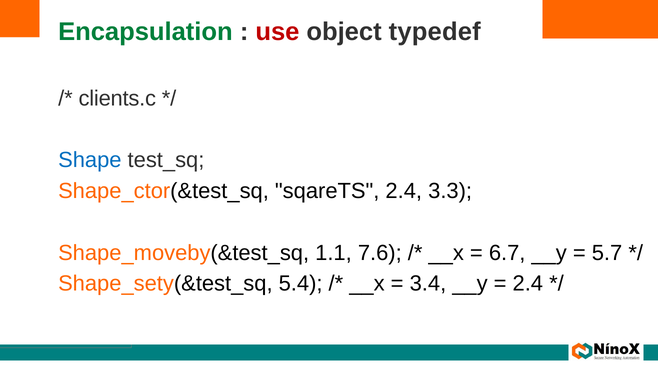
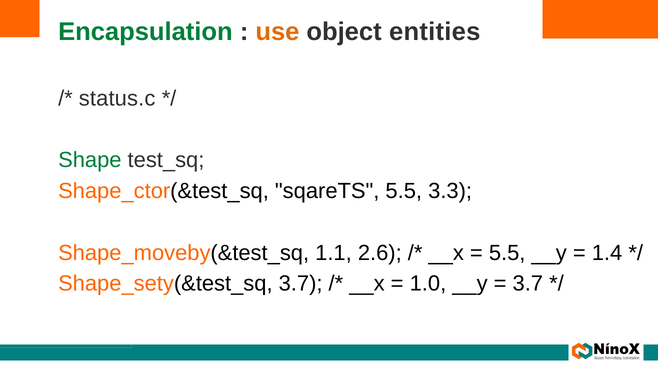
use colour: red -> orange (277, 32)
typedef: typedef -> entities (435, 32)
clients.c: clients.c -> status.c (117, 98)
Shape colour: blue -> green (90, 160)
sqareTS 2.4: 2.4 -> 5.5 (404, 191)
7.6: 7.6 -> 2.6 (380, 253)
6.7: 6.7 -> 5.5 (507, 253)
5.7: 5.7 -> 1.4 (607, 253)
Shape_sety(&test_sq 5.4: 5.4 -> 3.7 (301, 284)
3.4: 3.4 -> 1.0 (428, 284)
2.4: 2.4 -> 3.7 (528, 284)
